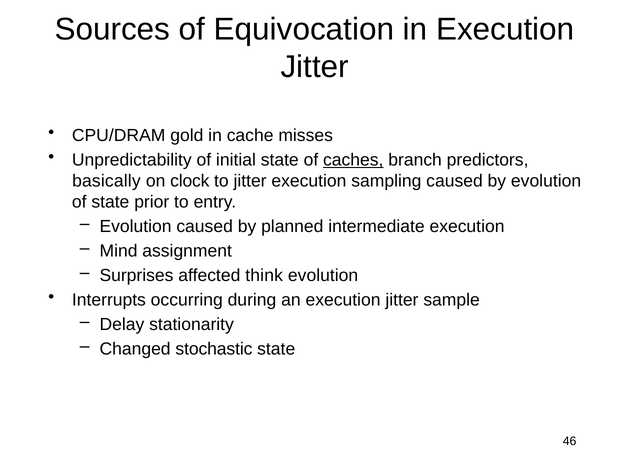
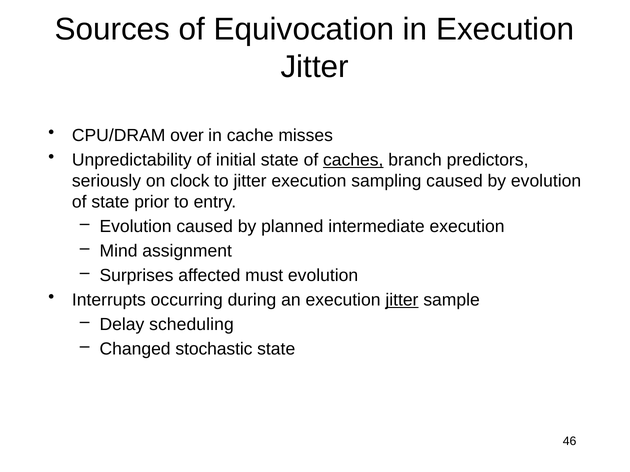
gold: gold -> over (187, 136)
basically: basically -> seriously (107, 181)
think: think -> must (264, 276)
jitter underline: none -> present (402, 300)
stationarity: stationarity -> scheduling (191, 325)
